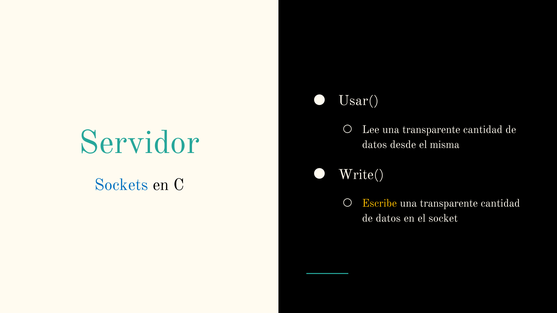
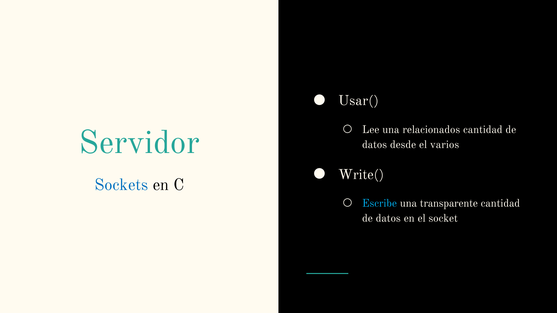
Lee una transparente: transparente -> relacionados (431, 130)
misma: misma -> varios (445, 145)
Escribe colour: yellow -> light blue (380, 204)
